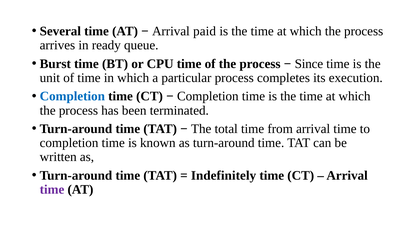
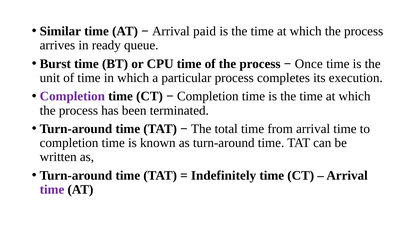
Several: Several -> Similar (60, 31)
Since: Since -> Once (309, 64)
Completion colour: blue -> purple (72, 96)
